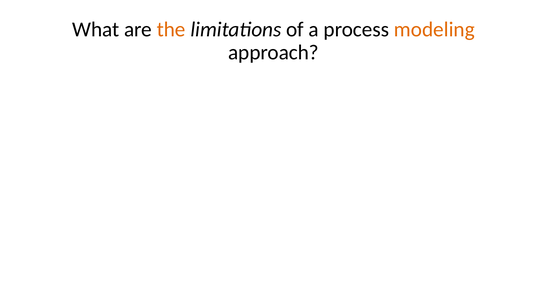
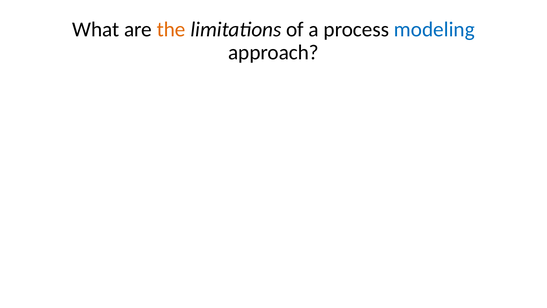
modeling colour: orange -> blue (434, 29)
